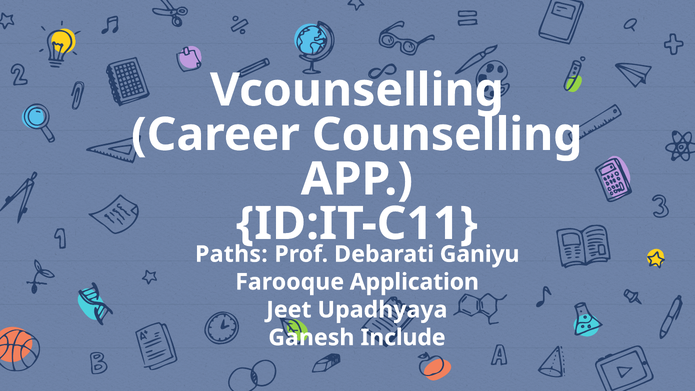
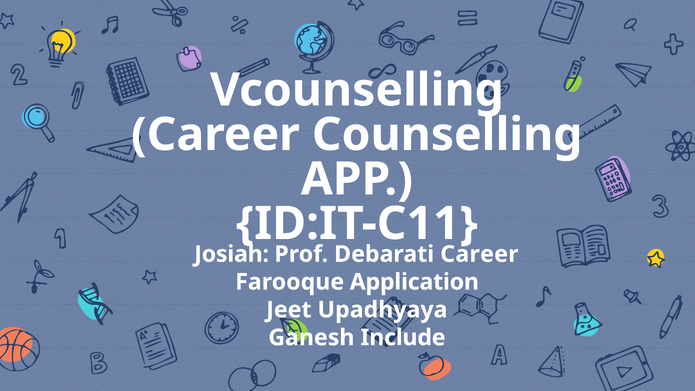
Paths: Paths -> Josiah (232, 254)
Ganiyu: Ganiyu -> Career (479, 254)
